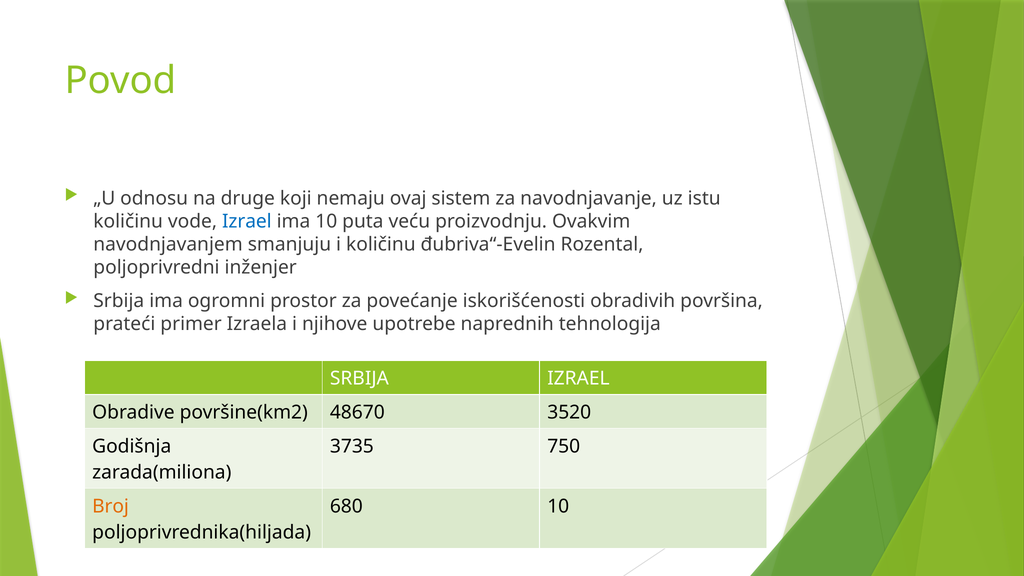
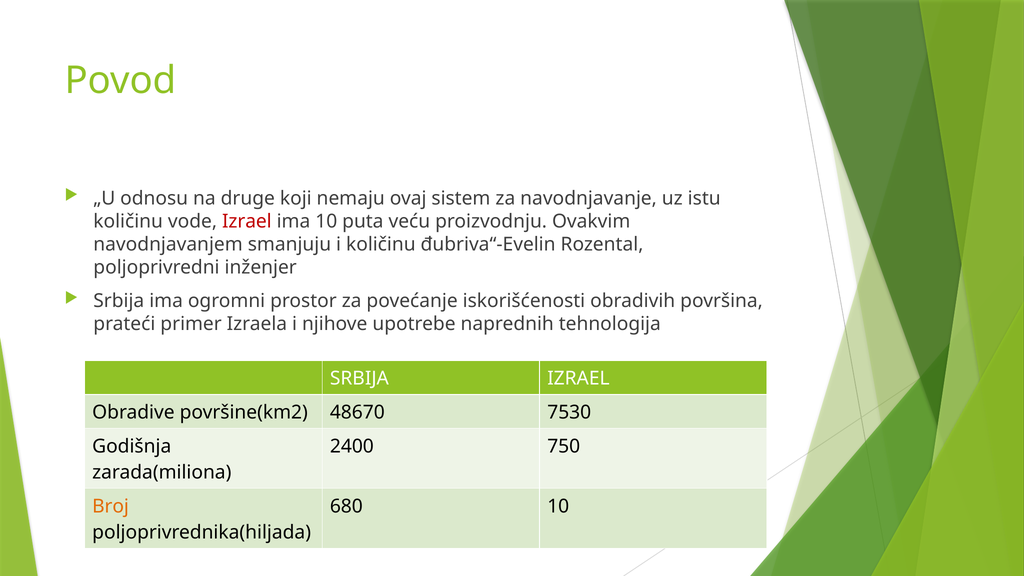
Izrael colour: blue -> red (247, 221)
3520: 3520 -> 7530 (569, 412)
3735: 3735 -> 2400 (352, 446)
